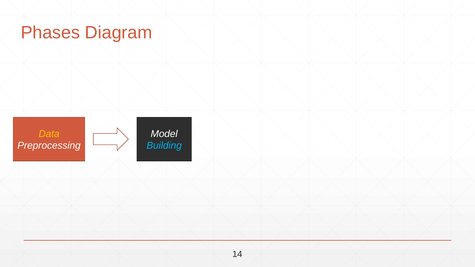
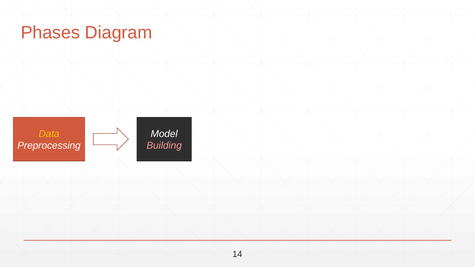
Building colour: light blue -> pink (164, 146)
